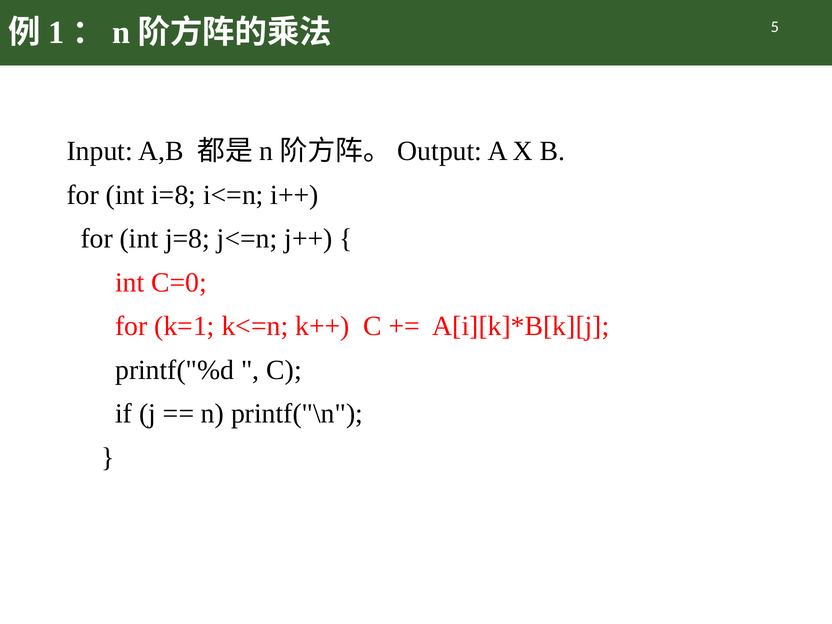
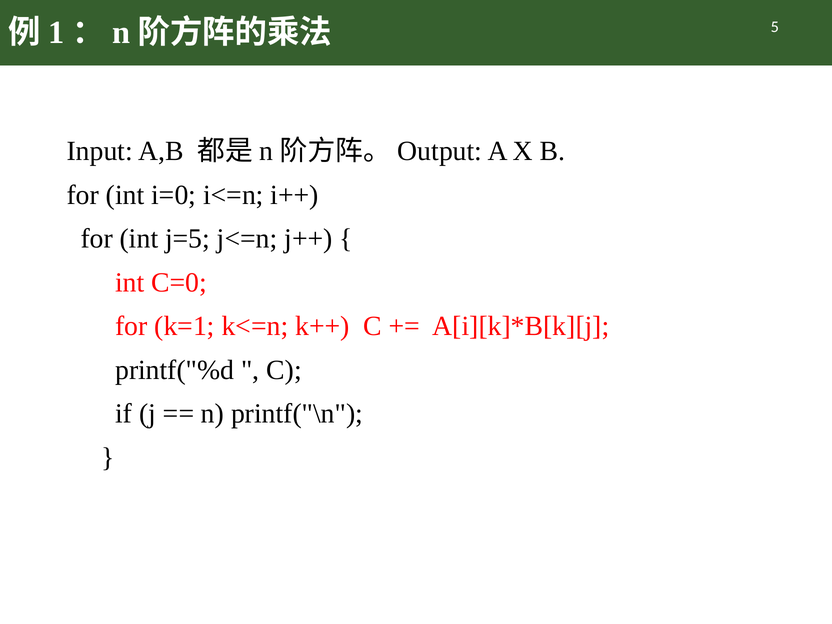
i=8: i=8 -> i=0 (174, 195)
j=8: j=8 -> j=5 (188, 239)
